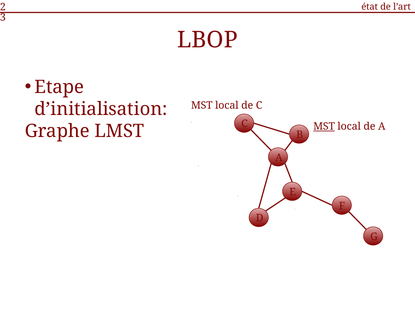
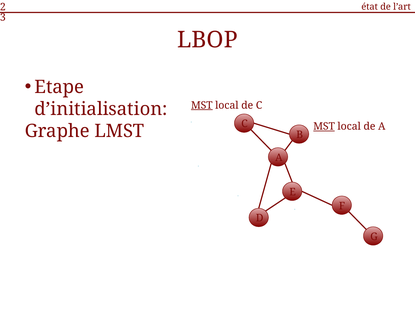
MST underline: none -> present (202, 105)
